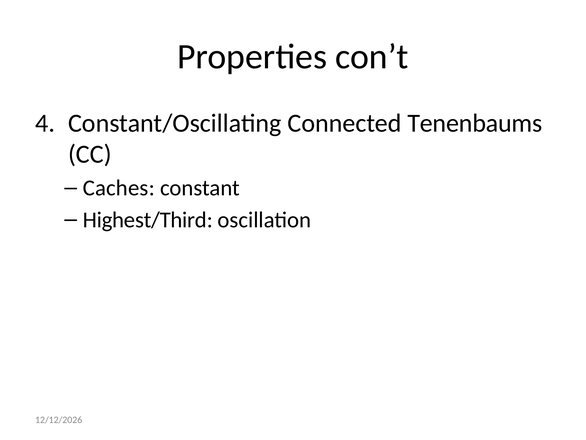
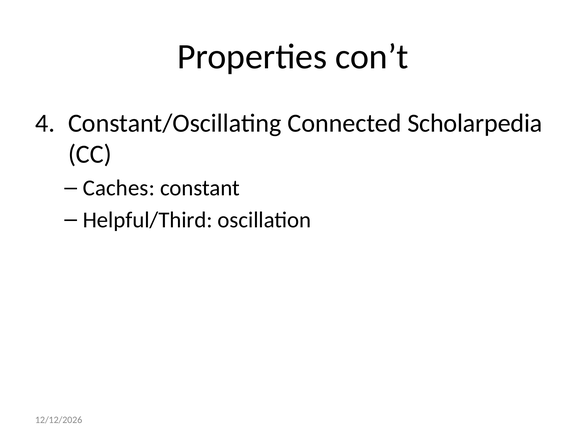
Tenenbaums: Tenenbaums -> Scholarpedia (475, 123)
Highest/Third: Highest/Third -> Helpful/Third (148, 220)
